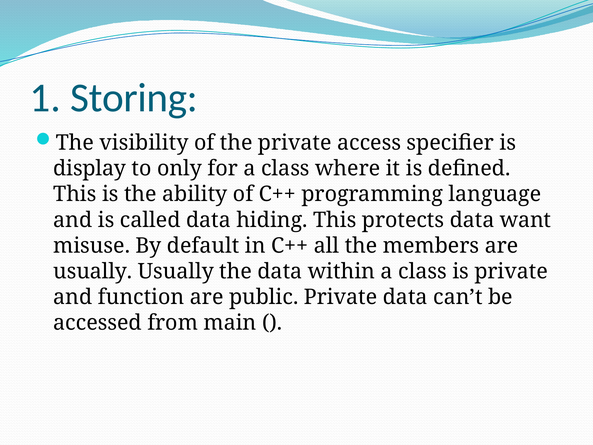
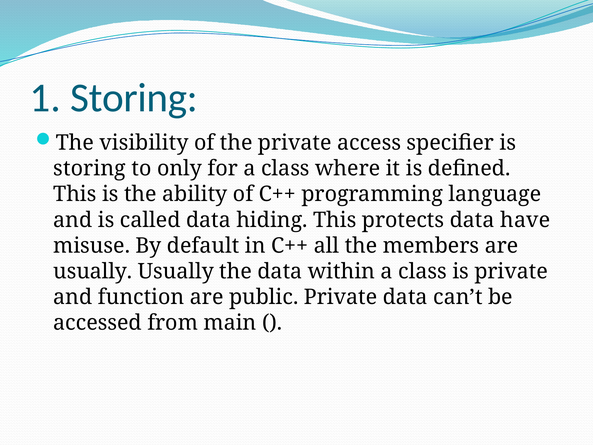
display: display -> storing (90, 168)
want: want -> have (525, 220)
